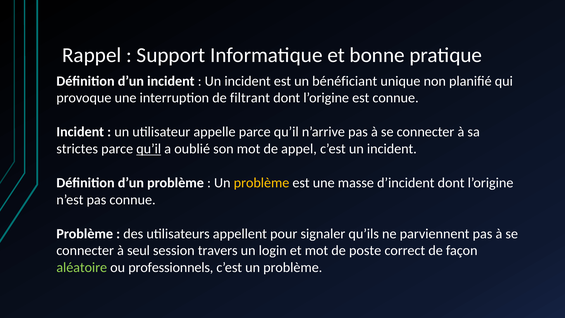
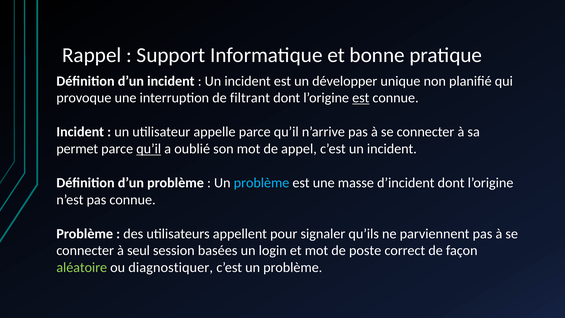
bénéficiant: bénéficiant -> développer (345, 81)
est underline: none -> present (361, 98)
strictes: strictes -> permet (77, 149)
problème colour: yellow -> light blue (262, 183)
travers: travers -> basées (218, 251)
professionnels: professionnels -> diagnostiquer (171, 268)
